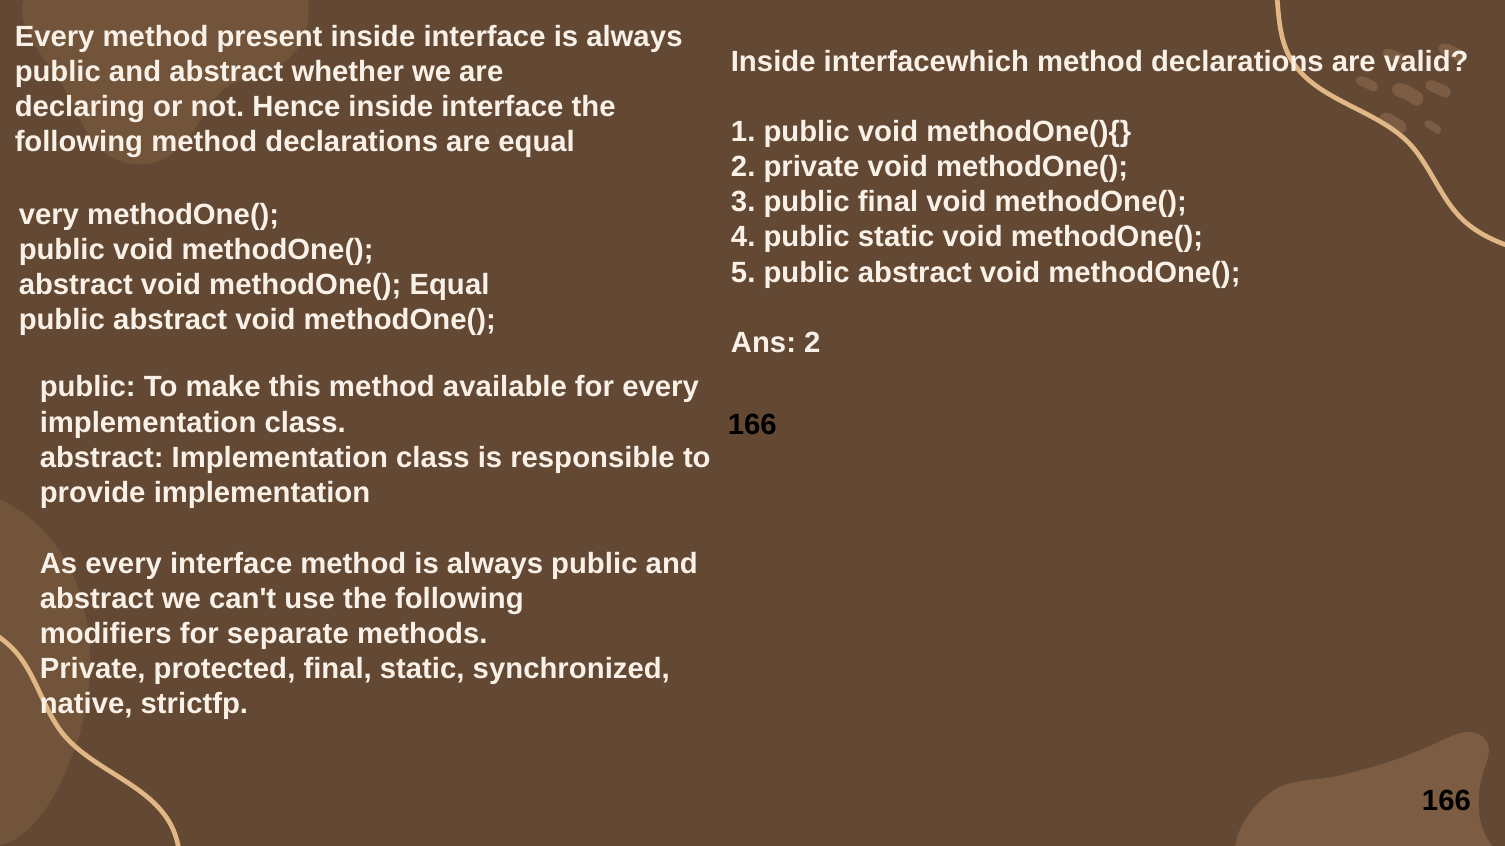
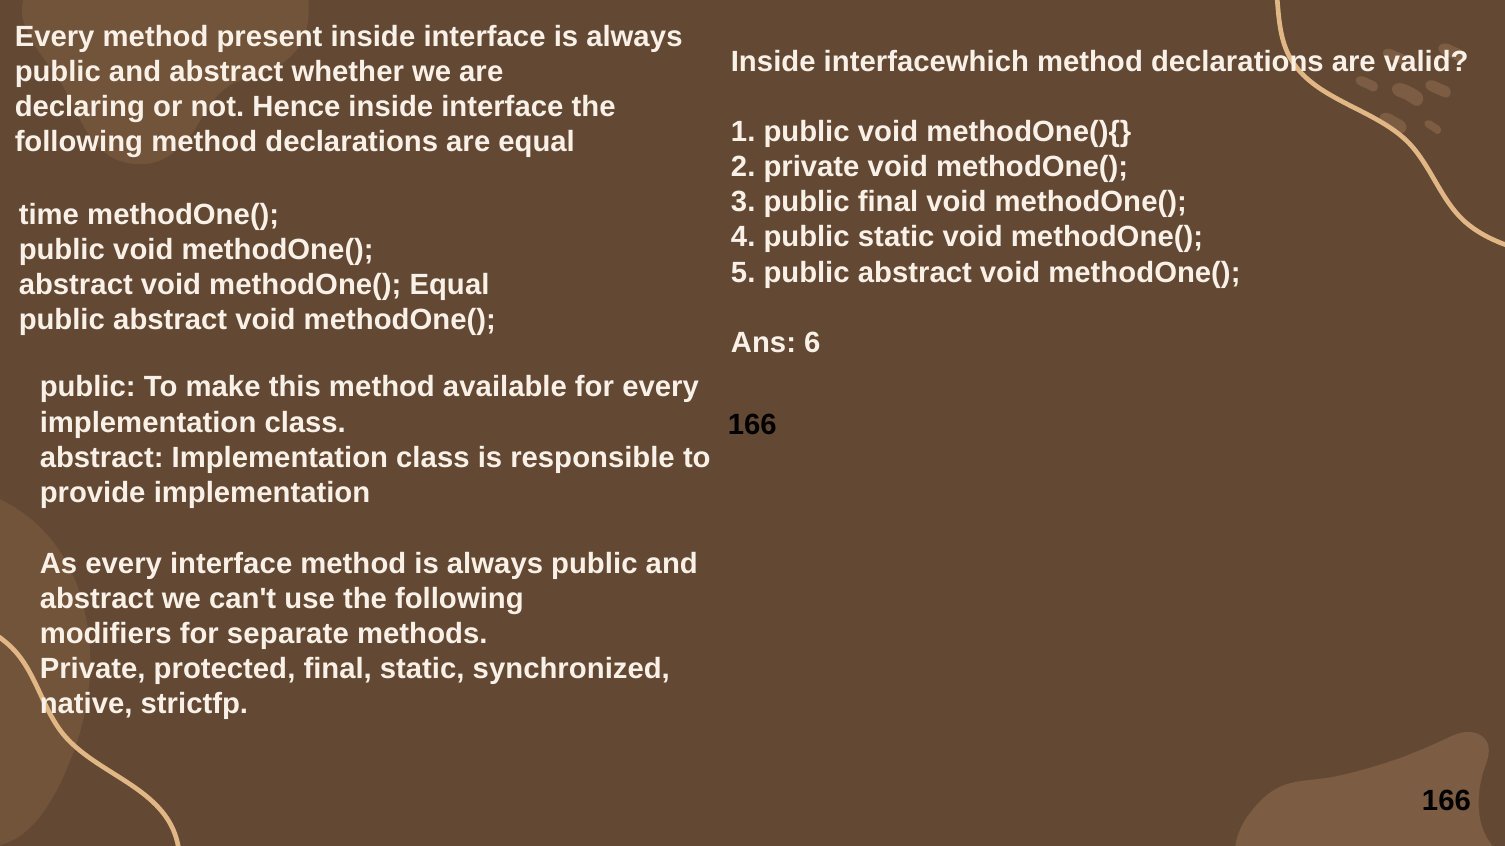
very: very -> time (49, 215)
Ans 2: 2 -> 6 (812, 343)
